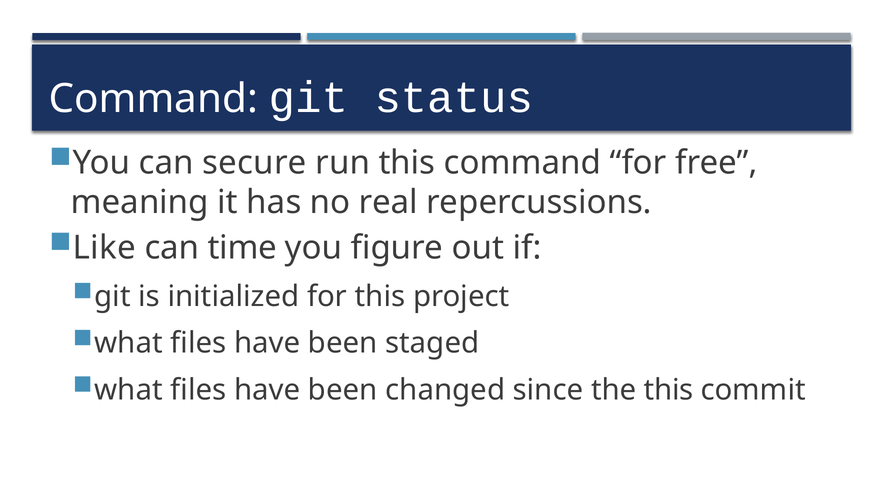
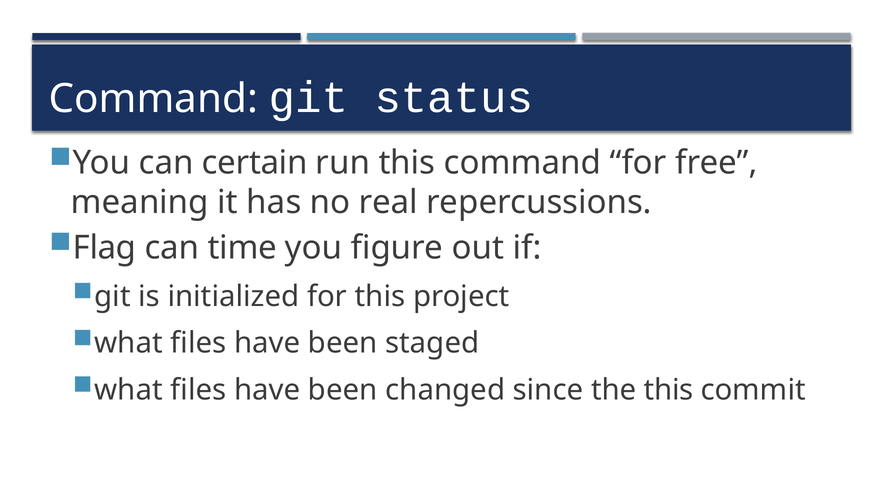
secure: secure -> certain (255, 162)
Like: Like -> Flag (105, 247)
